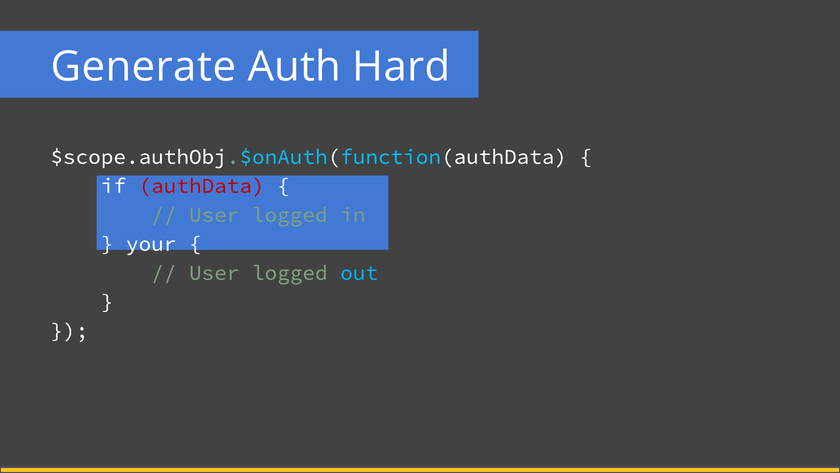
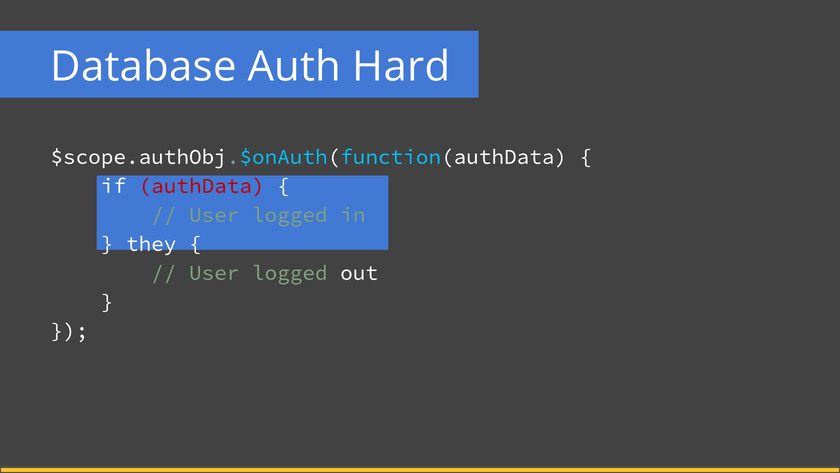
Generate: Generate -> Database (144, 67)
your: your -> they (151, 244)
out colour: light blue -> white (359, 273)
